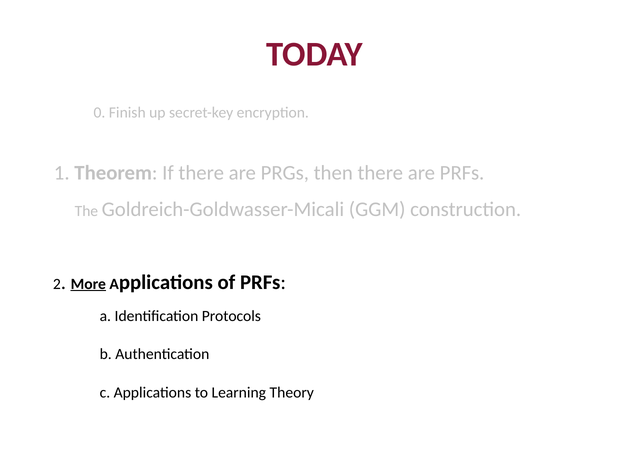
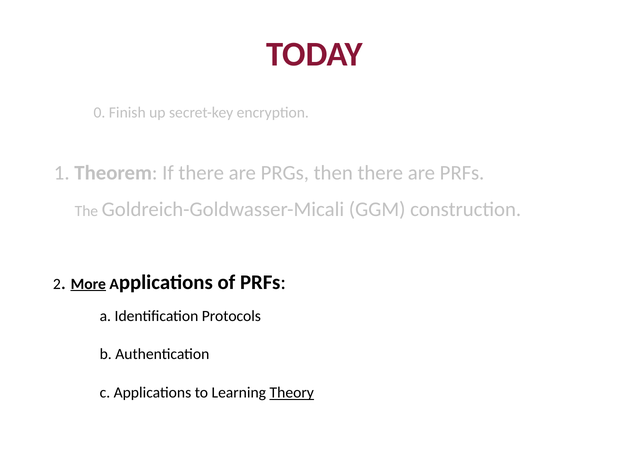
Theory underline: none -> present (292, 393)
